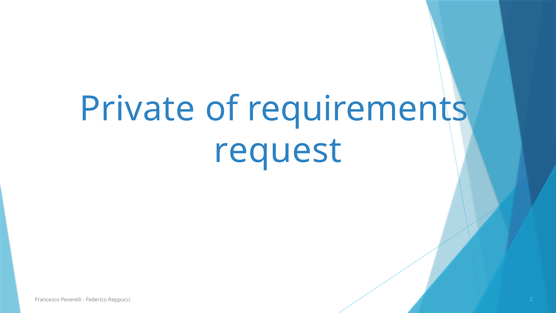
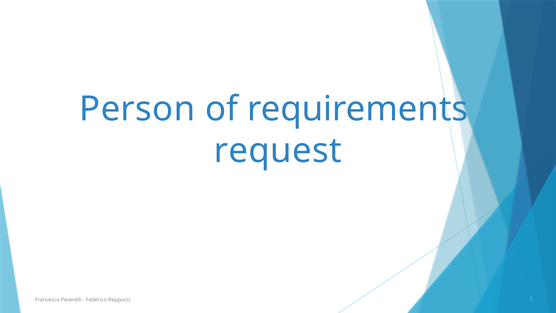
Private: Private -> Person (137, 109)
